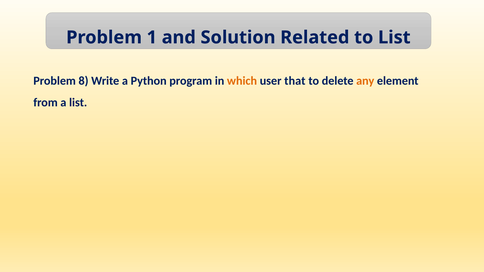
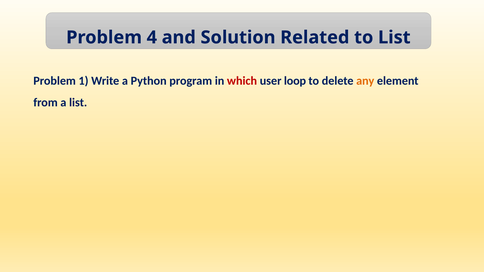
1: 1 -> 4 (152, 37)
8: 8 -> 1 (84, 81)
which colour: orange -> red (242, 81)
that: that -> loop (295, 81)
